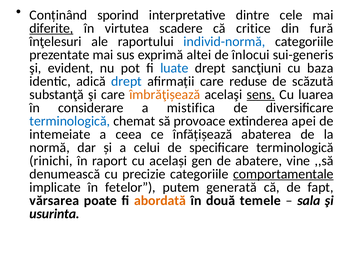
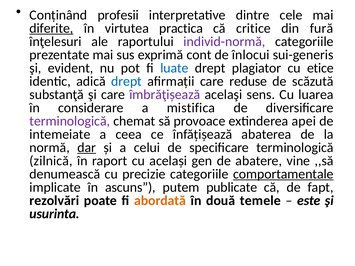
sporind: sporind -> profesii (118, 15)
scadere: scadere -> practica (181, 28)
individ-normă colour: blue -> purple (224, 42)
altei: altei -> cont (199, 55)
sancţiuni: sancţiuni -> plagiator (257, 68)
baza: baza -> etice (320, 68)
îmbrăţişează colour: orange -> purple (165, 95)
sens underline: present -> none (261, 95)
terminologică colour: blue -> purple (70, 121)
dar underline: none -> present (87, 148)
rinichi: rinichi -> zilnică (51, 161)
fetelor: fetelor -> ascuns (130, 187)
generată: generată -> publicate (232, 187)
vărsarea: vărsarea -> rezolvări (54, 201)
sala: sala -> este (309, 201)
